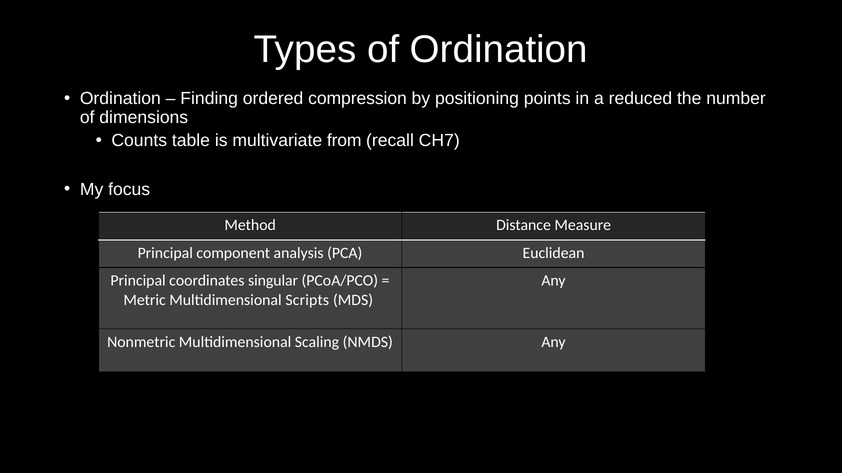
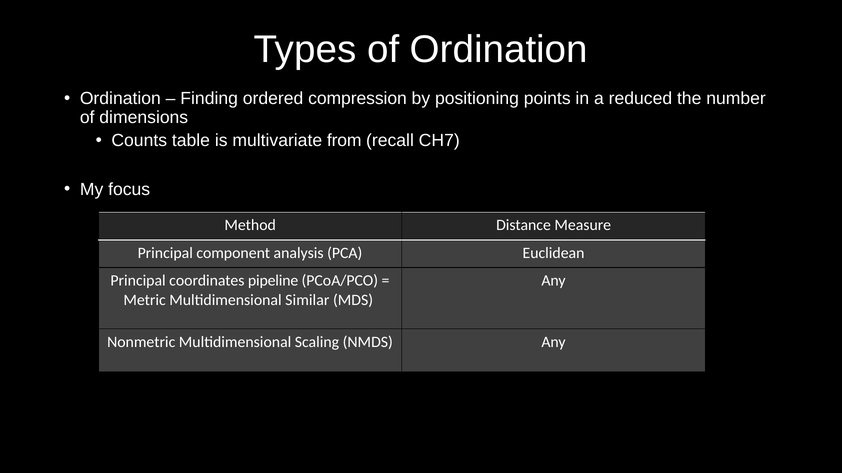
singular: singular -> pipeline (273, 281)
Scripts: Scripts -> Similar (307, 300)
